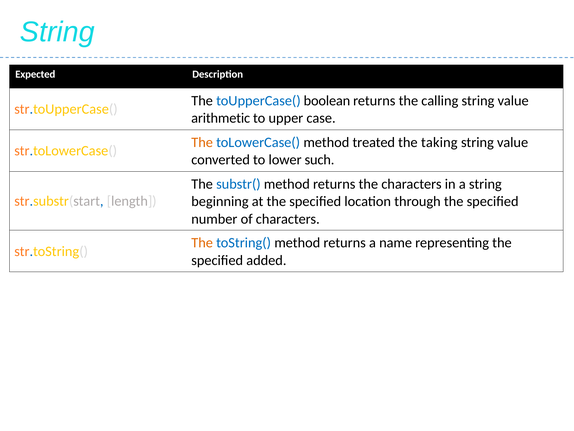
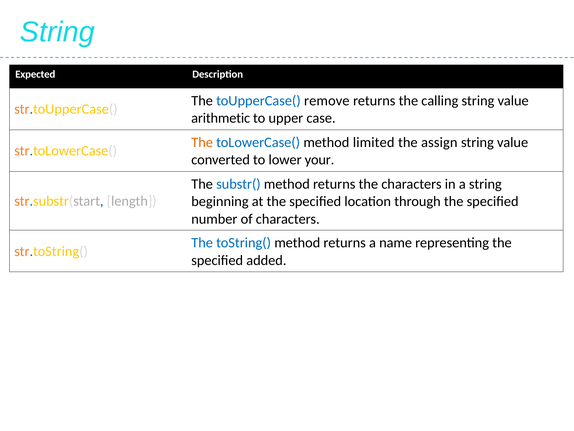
boolean: boolean -> remove (327, 101)
treated: treated -> limited (374, 142)
taking: taking -> assign (439, 142)
such: such -> your (319, 160)
The colour: orange -> blue (202, 243)
